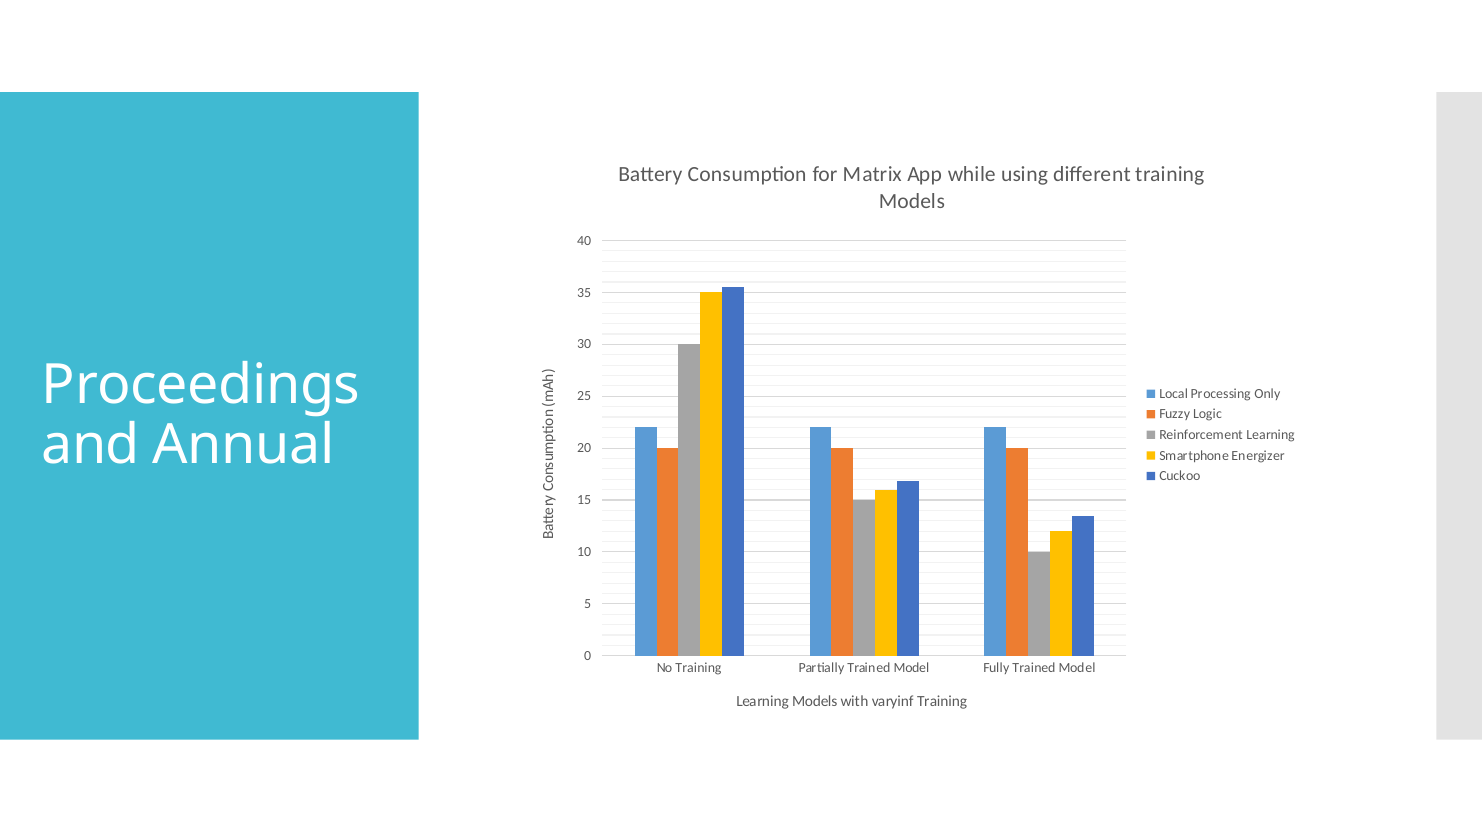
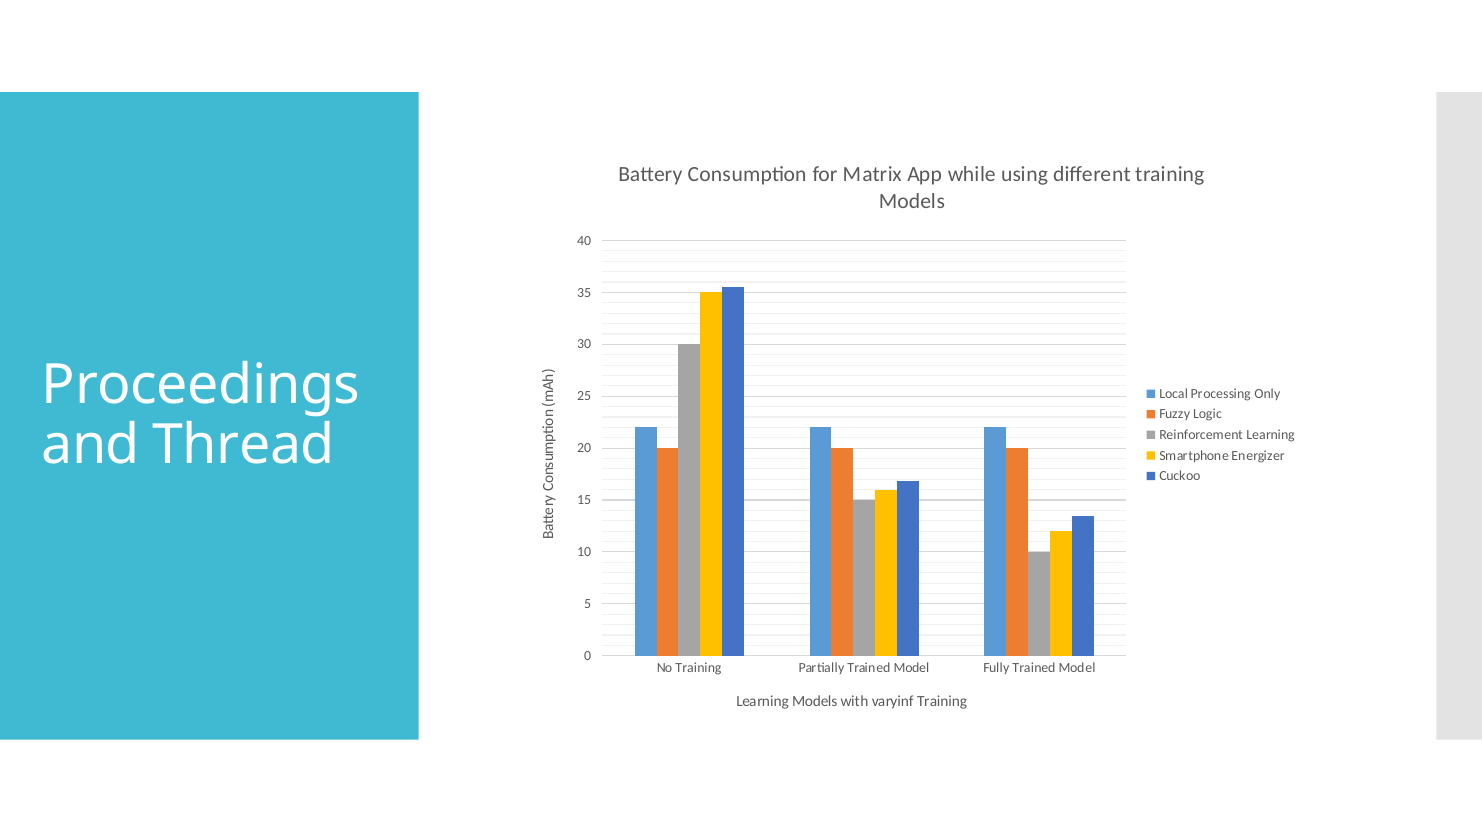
Annual: Annual -> Thread (244, 446)
